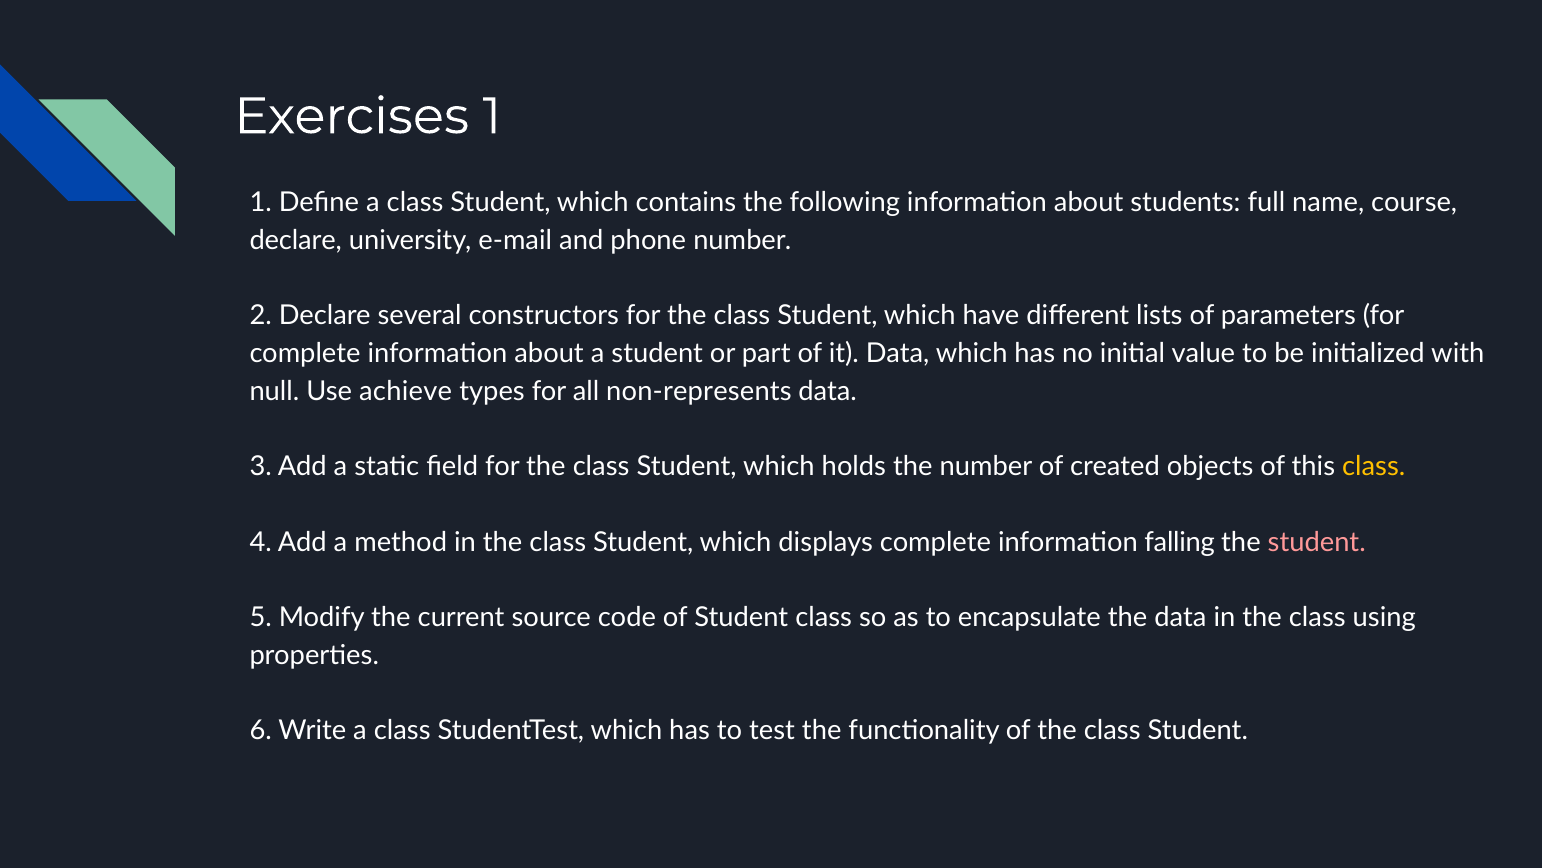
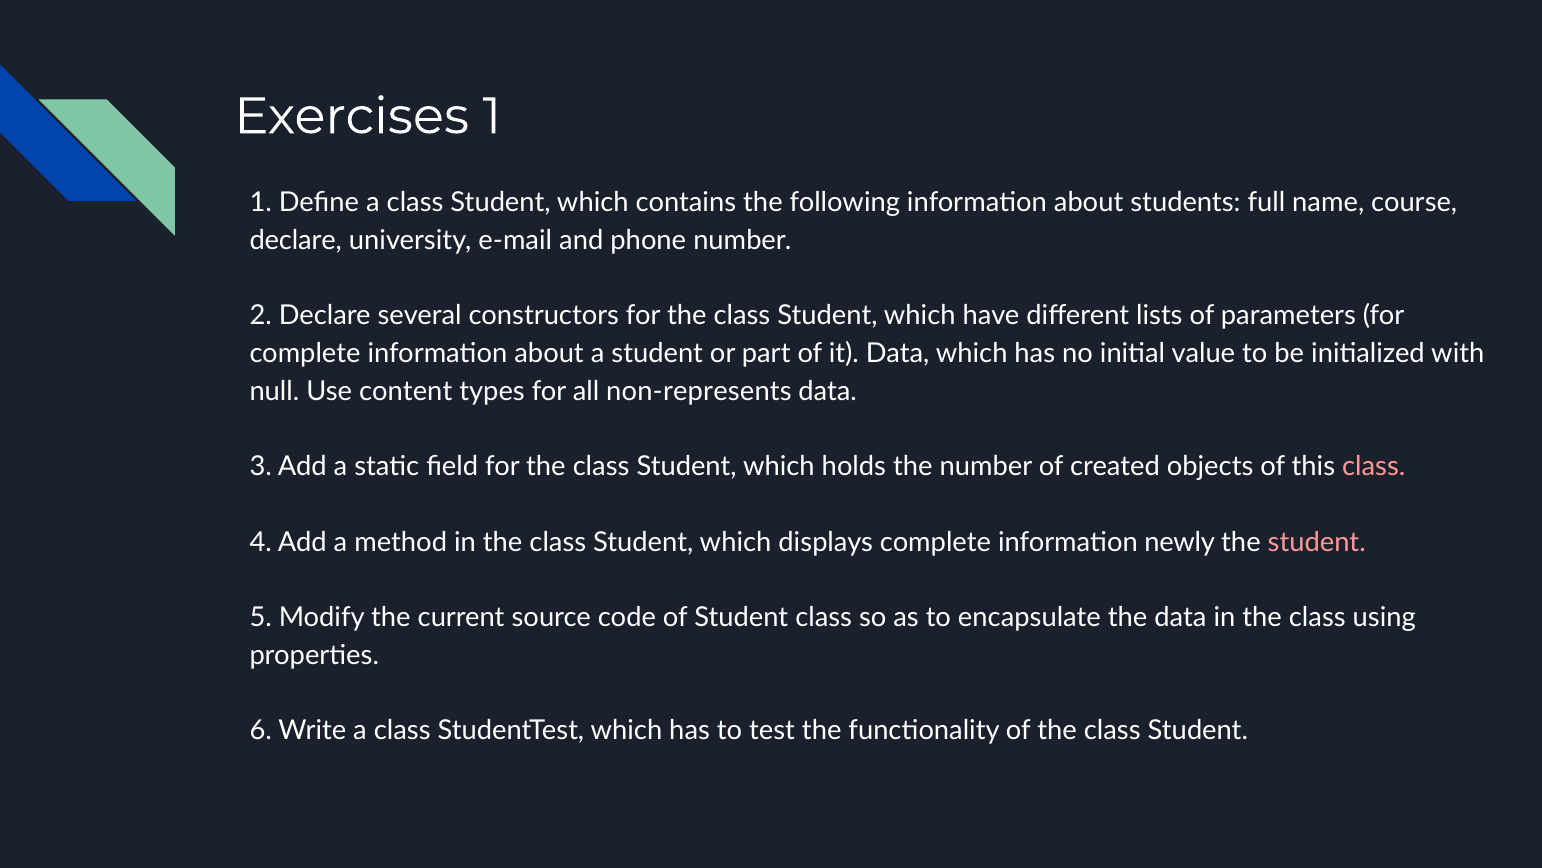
achieve: achieve -> content (406, 391)
class colour: yellow -> pink (1374, 466)
falling: falling -> newly (1180, 542)
